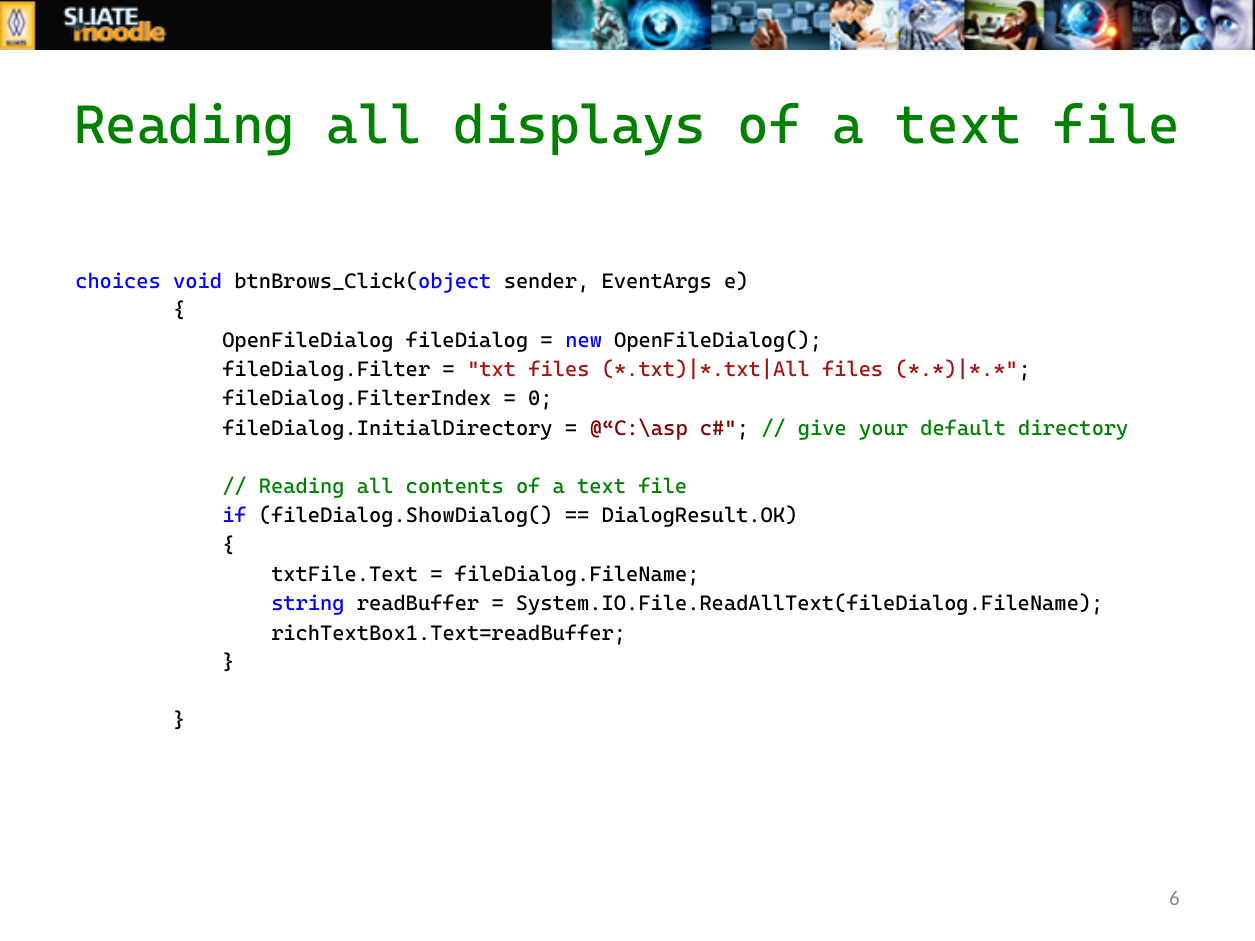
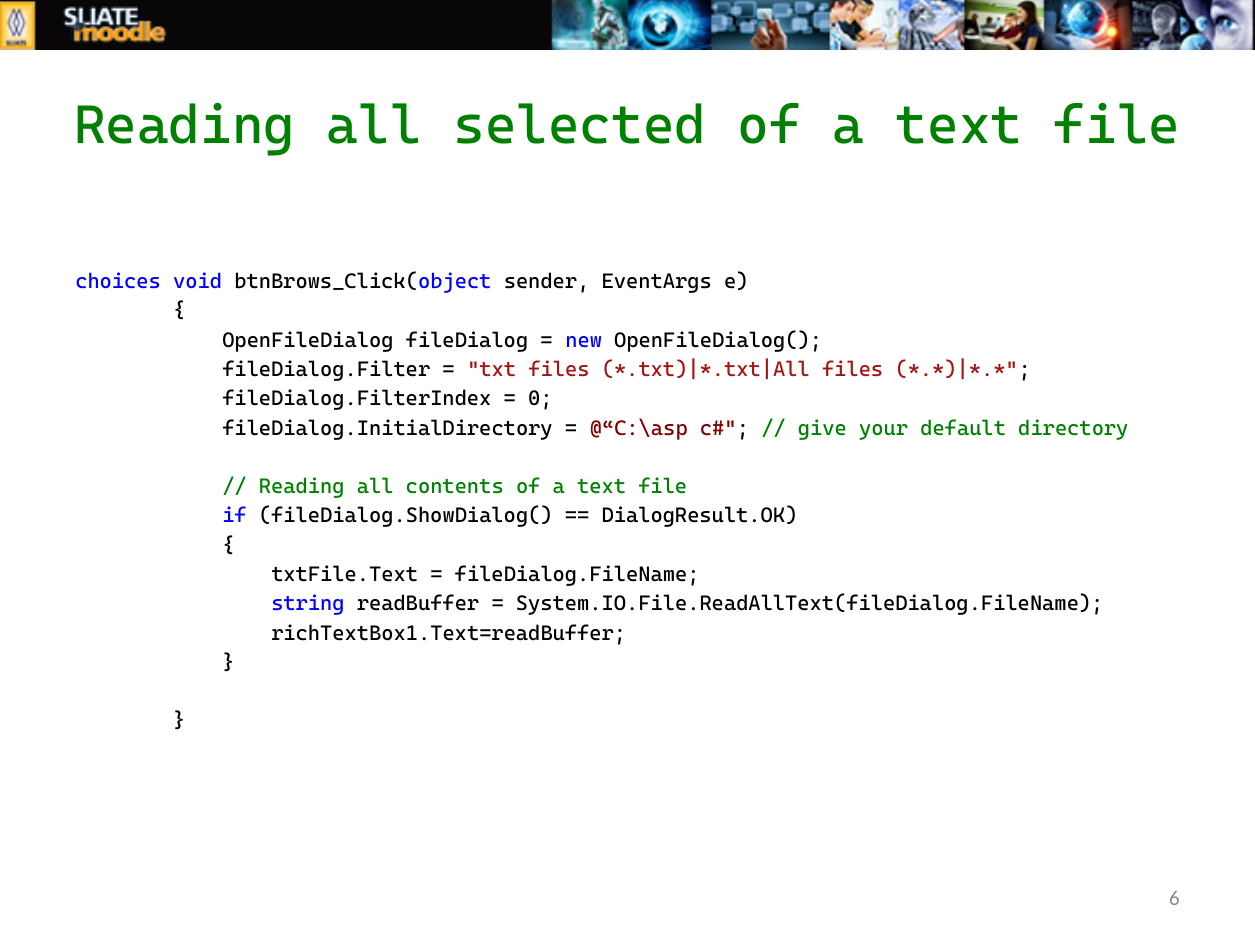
displays: displays -> selected (580, 126)
